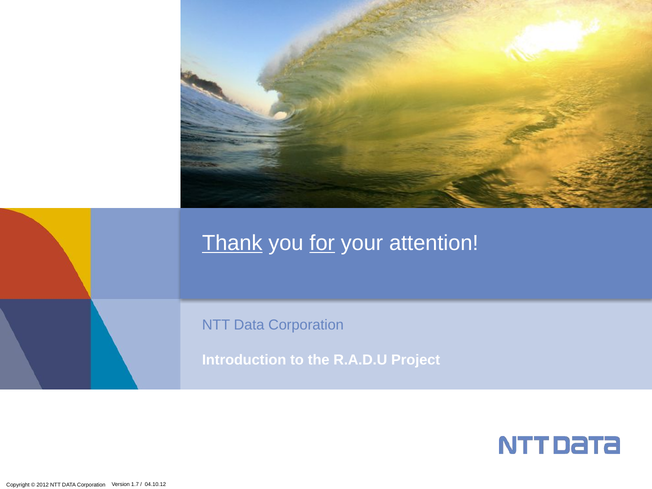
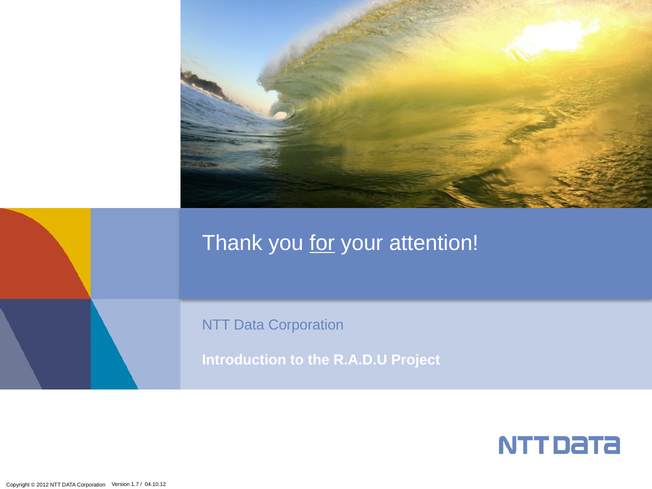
Thank underline: present -> none (232, 243)
